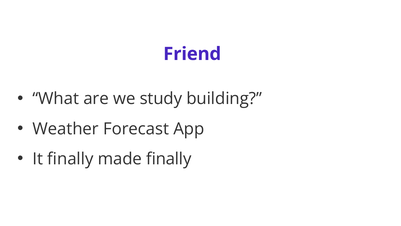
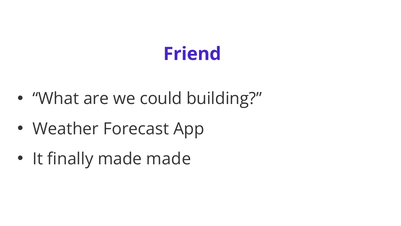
study: study -> could (161, 99)
made finally: finally -> made (169, 159)
